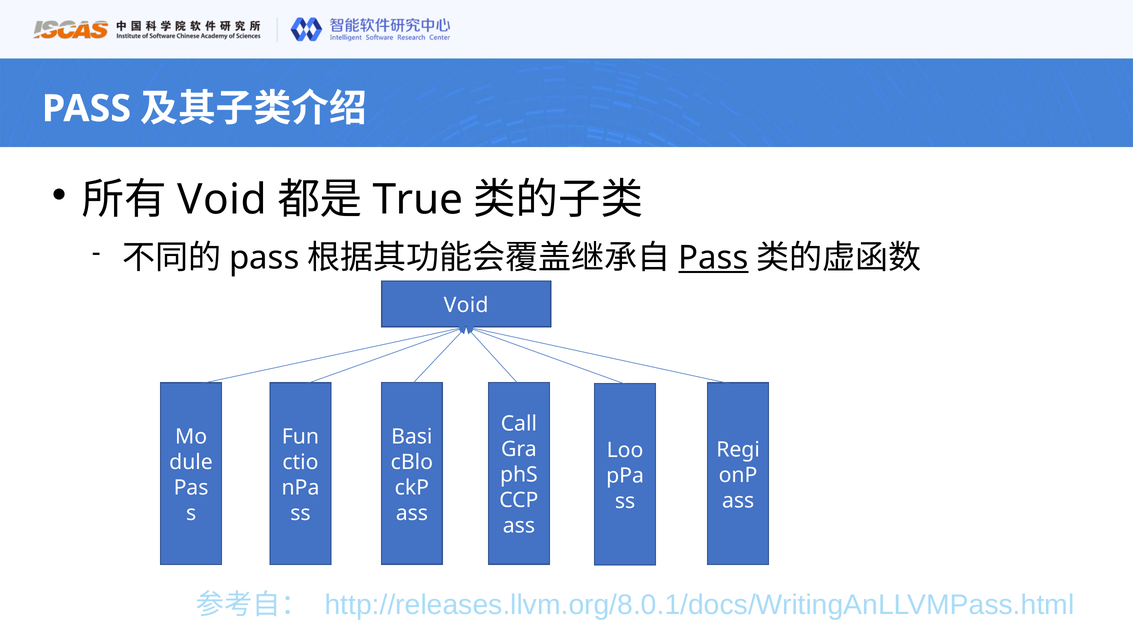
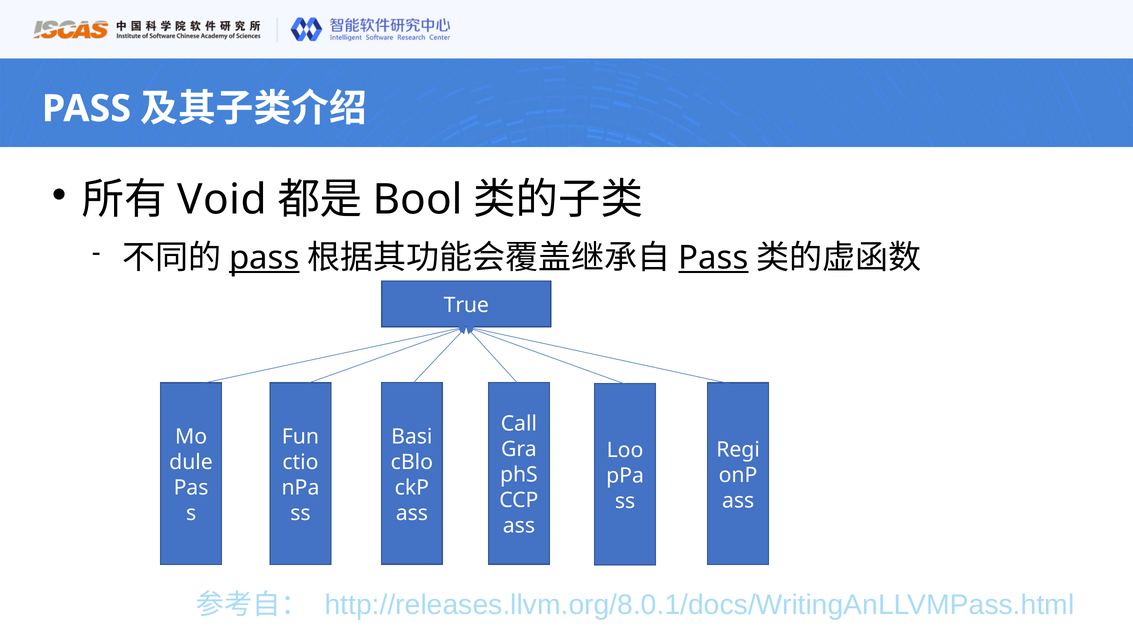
True: True -> Bool (418, 200)
pass underline: none -> present (264, 258)
Void: Void -> True (466, 305)
